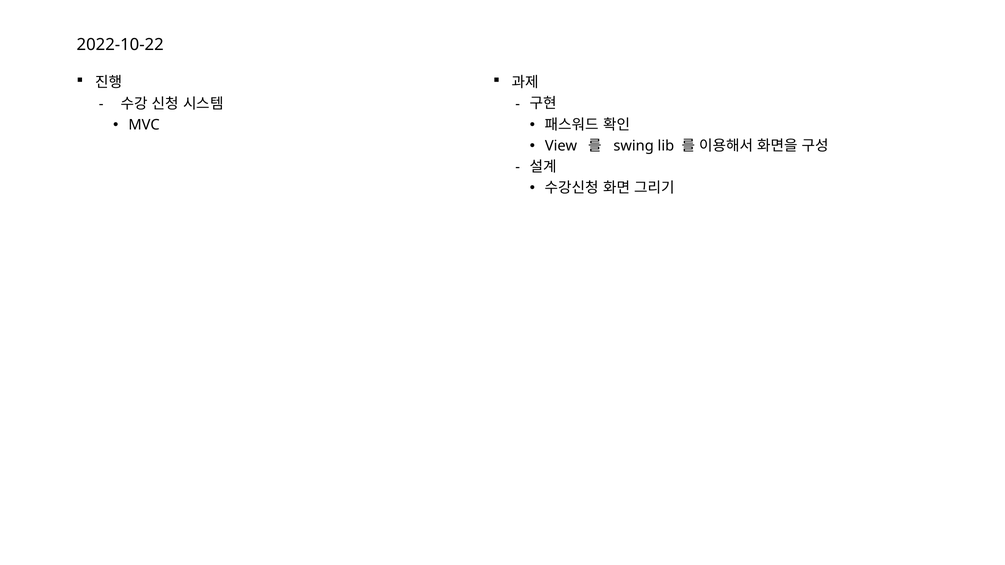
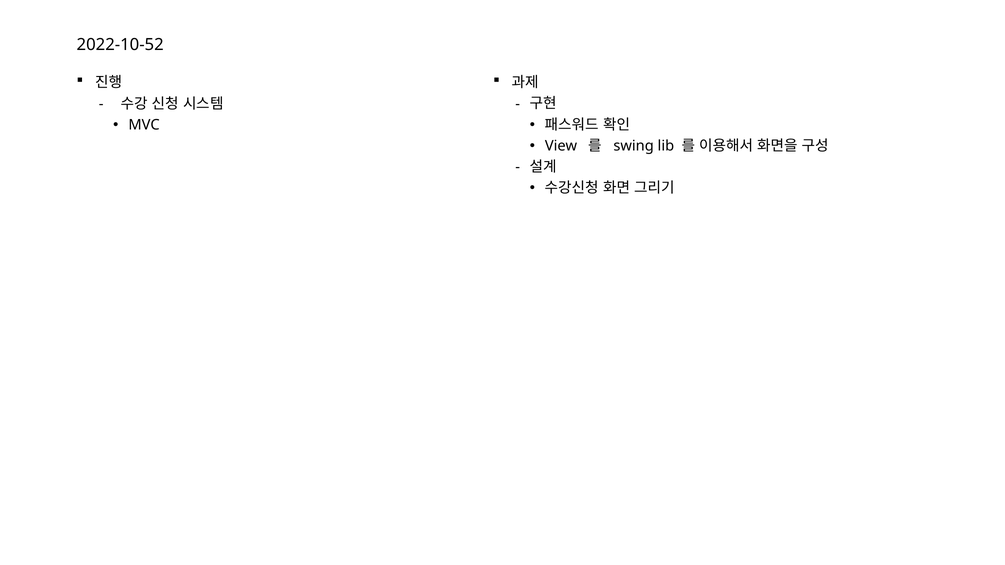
2022-10-22: 2022-10-22 -> 2022-10-52 (120, 45)
